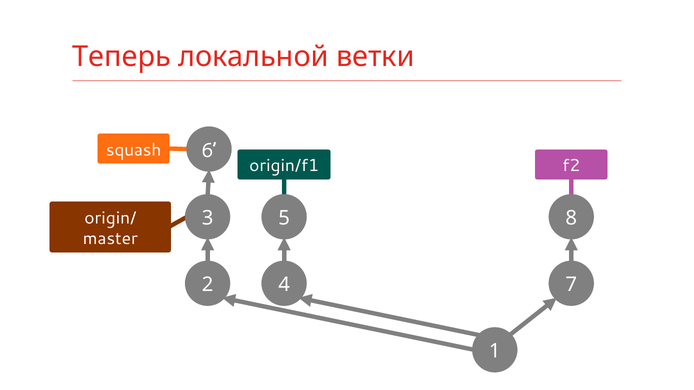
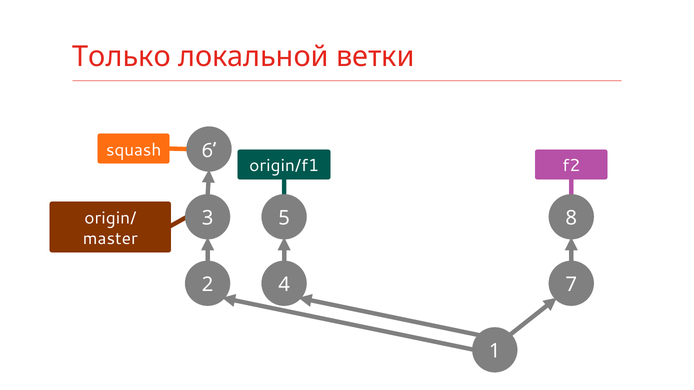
Теперь: Теперь -> Только (122, 57)
